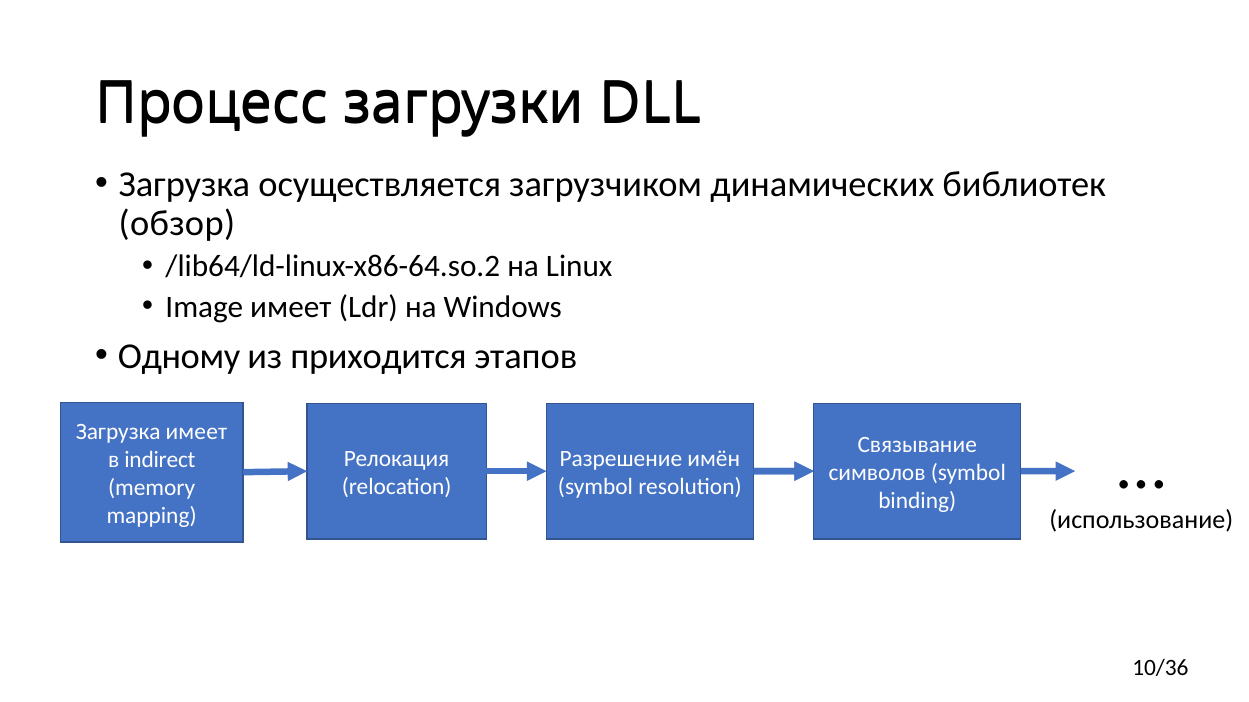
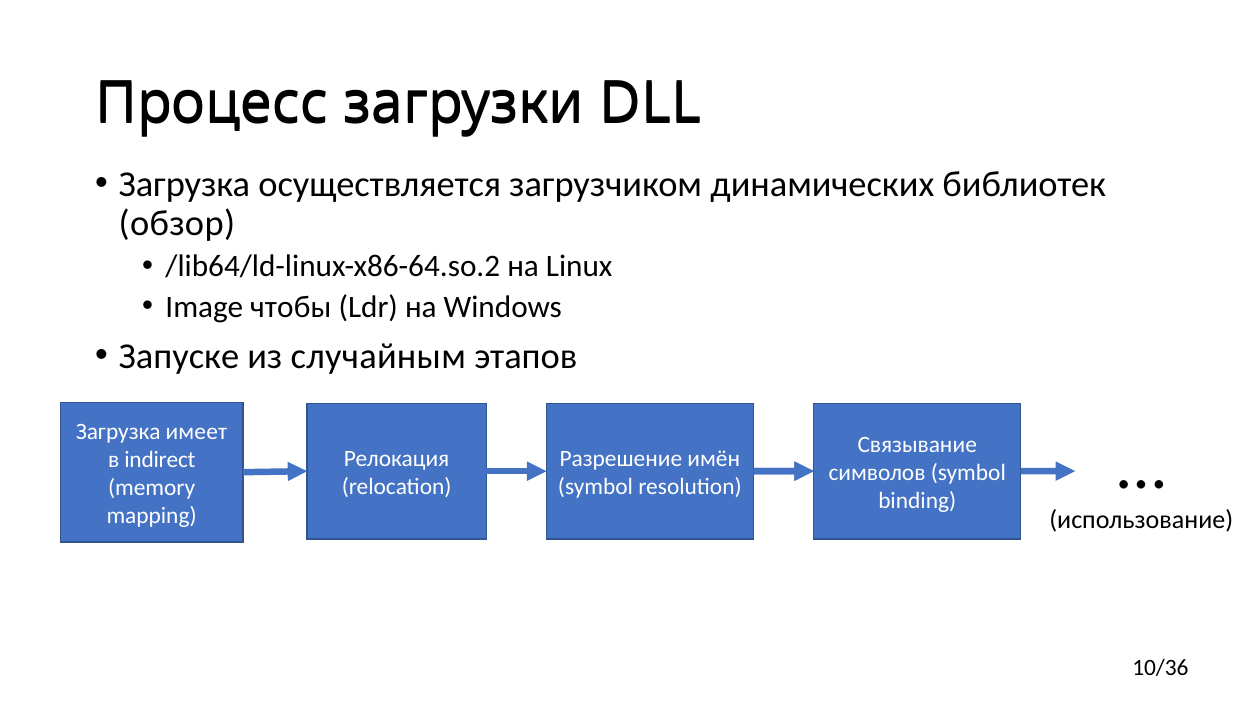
Image имеет: имеет -> чтобы (291, 307)
Одному: Одному -> Запуске (179, 357)
приходится: приходится -> случайным (378, 357)
